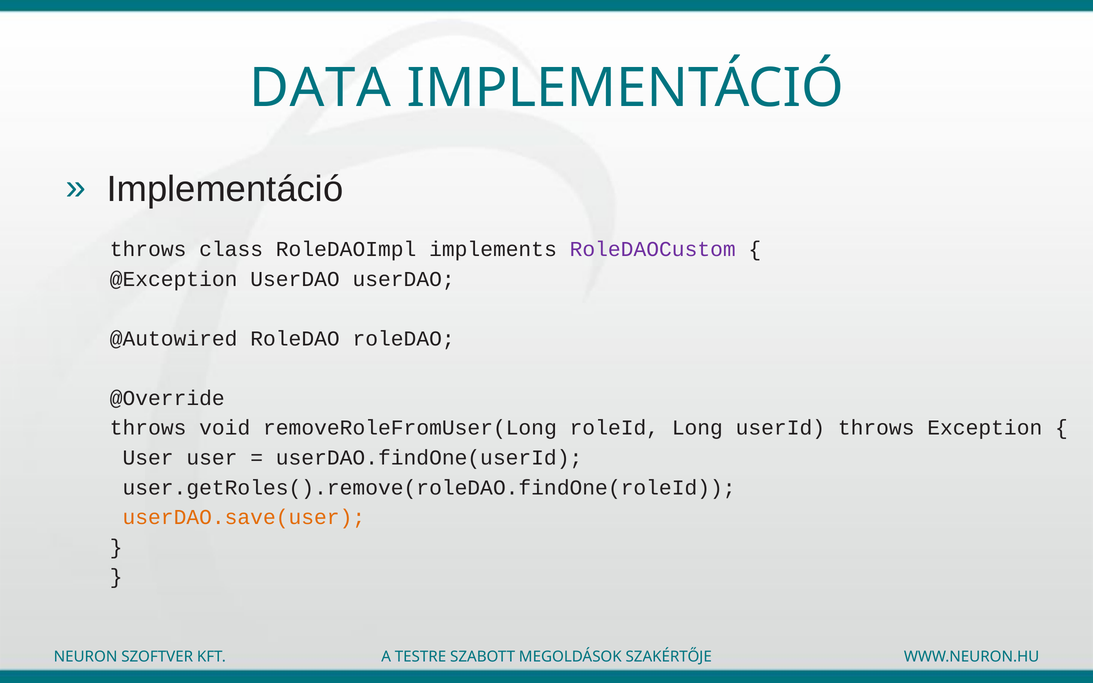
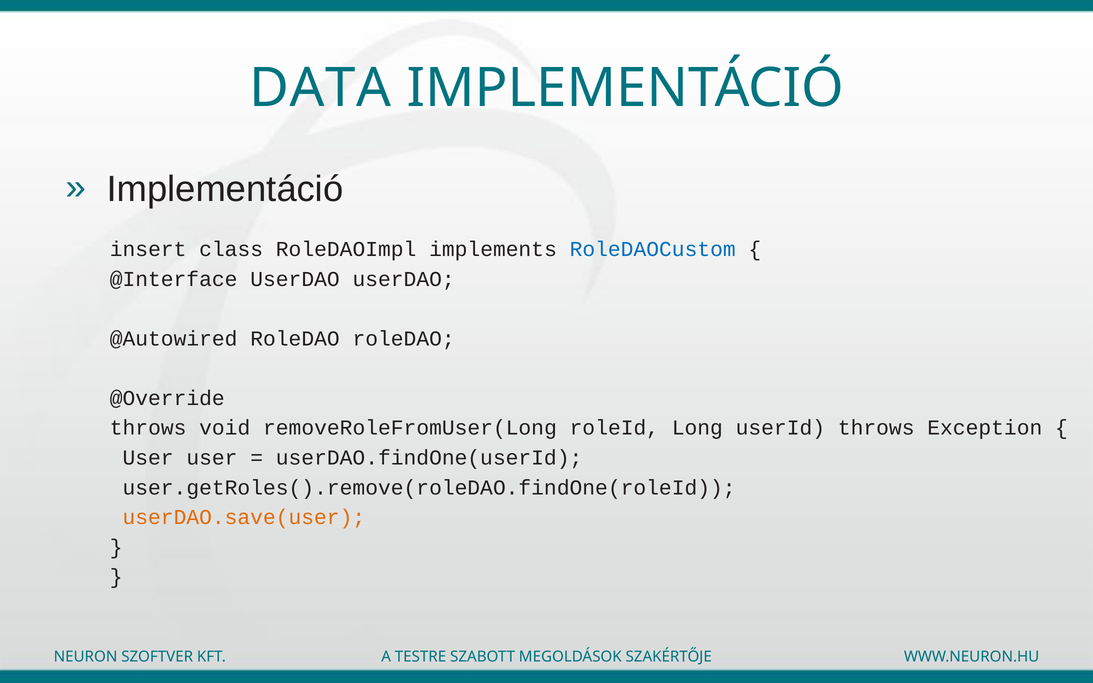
throws: throws -> insert (148, 249)
RoleDAOCustom colour: purple -> blue (653, 249)
@Exception: @Exception -> @Interface (174, 279)
